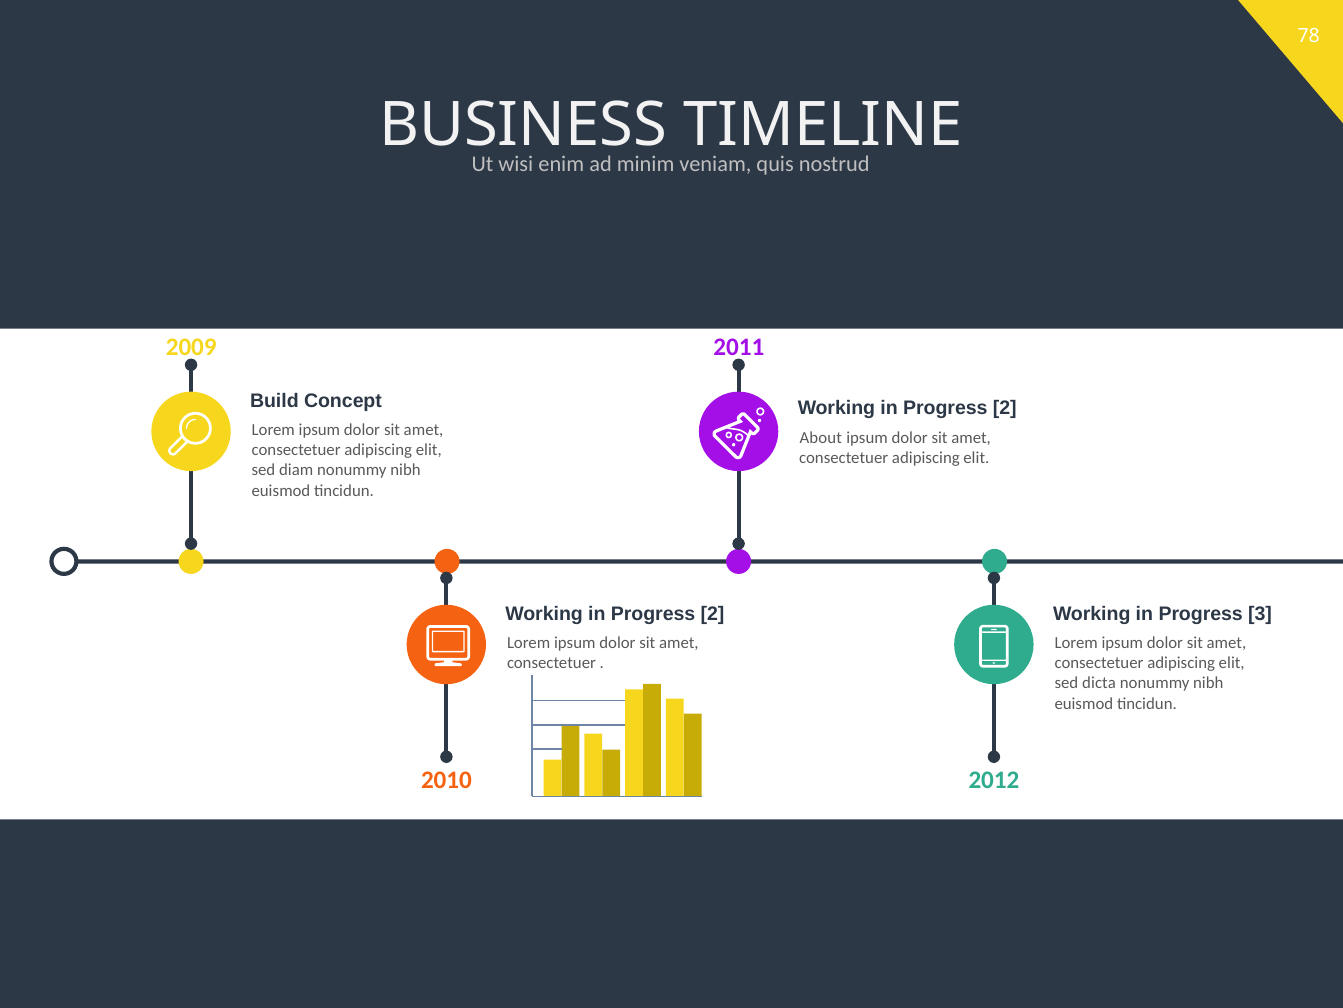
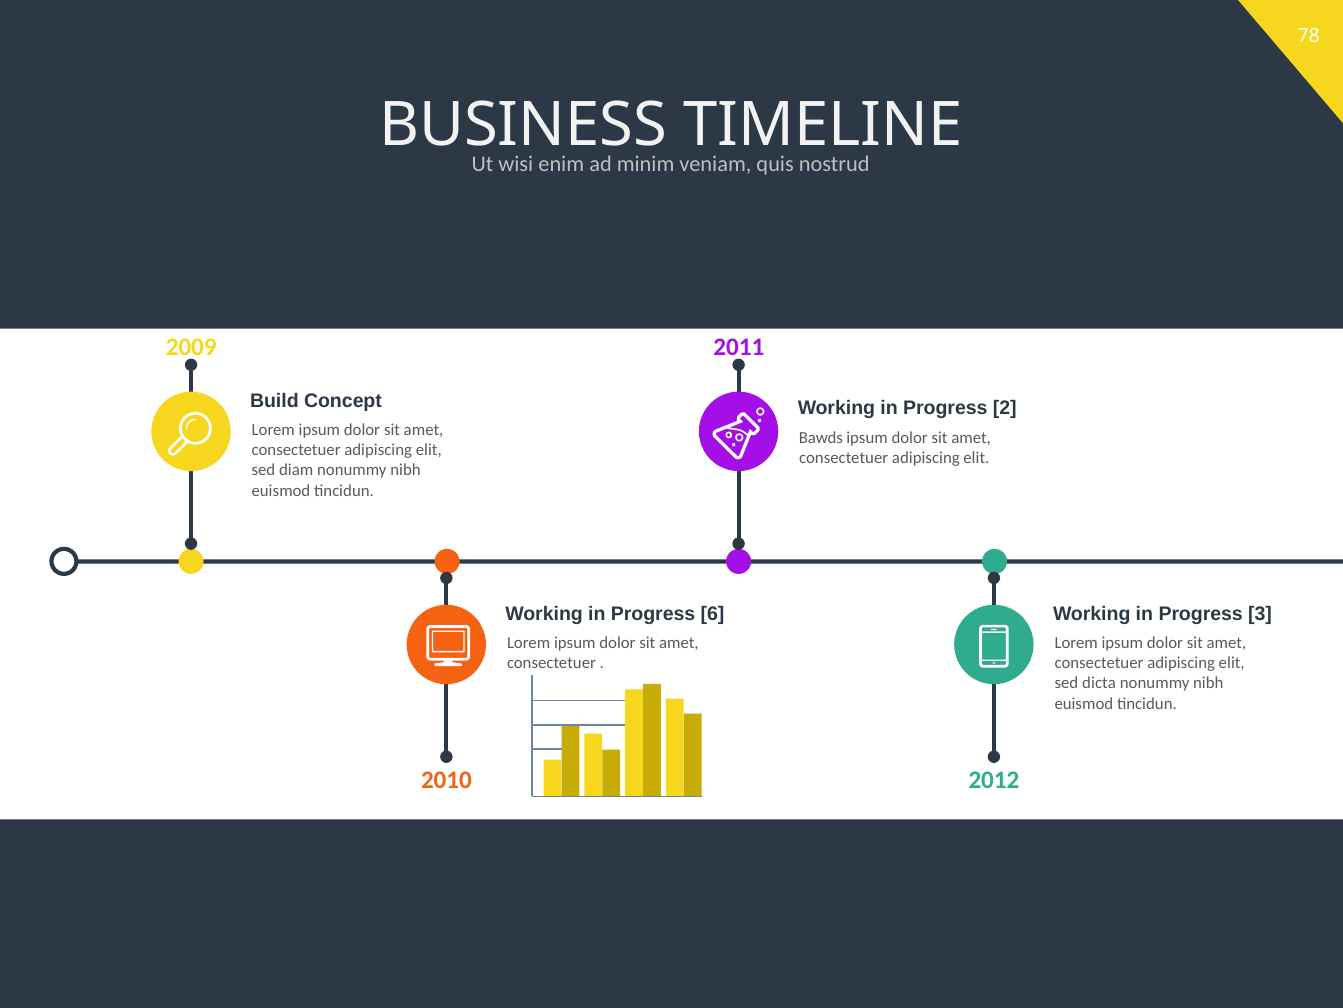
About: About -> Bawds (821, 437)
2: 2 -> 6 (712, 613)
